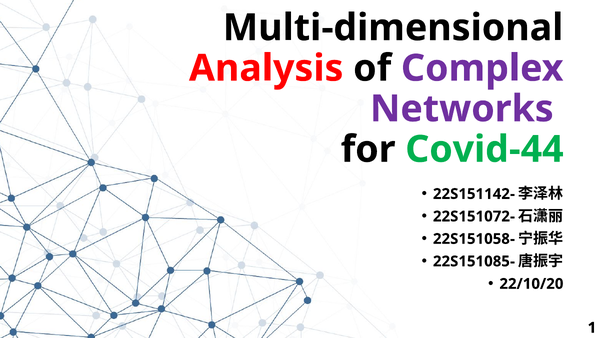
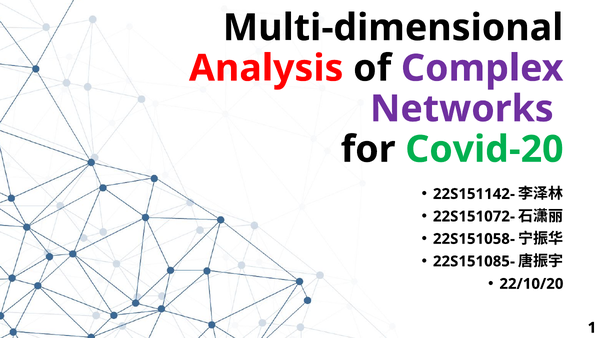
Covid-44: Covid-44 -> Covid-20 (484, 149)
